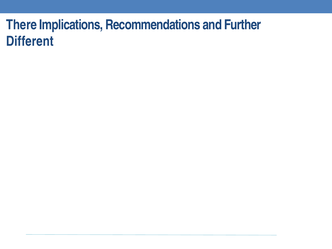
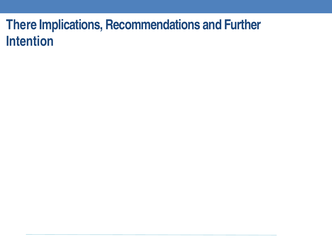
Different: Different -> Intention (30, 41)
